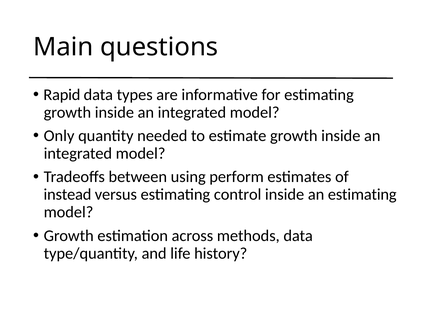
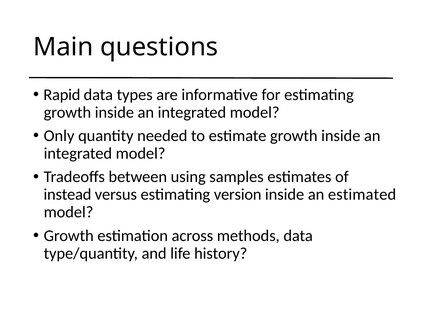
perform: perform -> samples (237, 177)
control: control -> version (238, 195)
an estimating: estimating -> estimated (362, 195)
